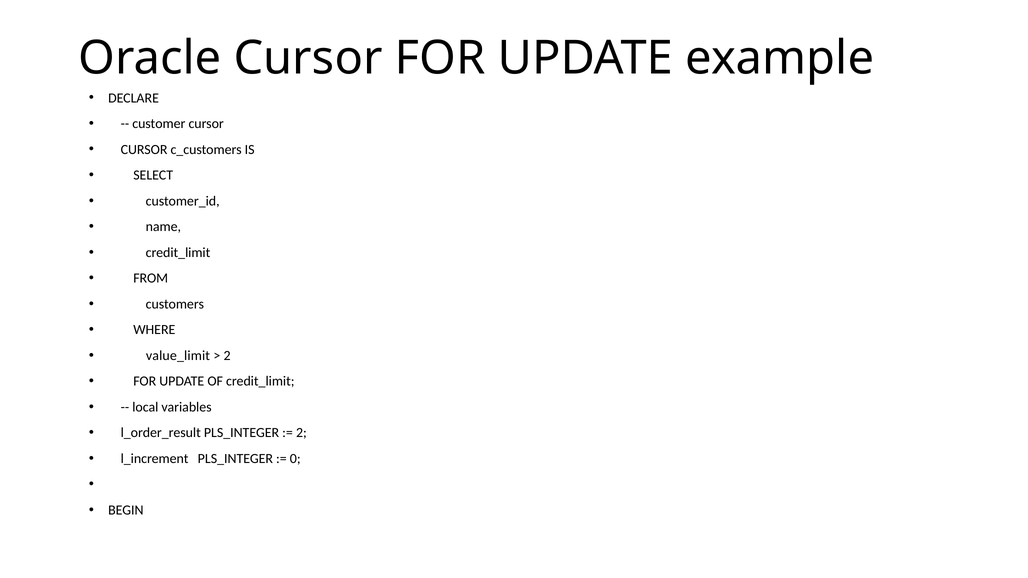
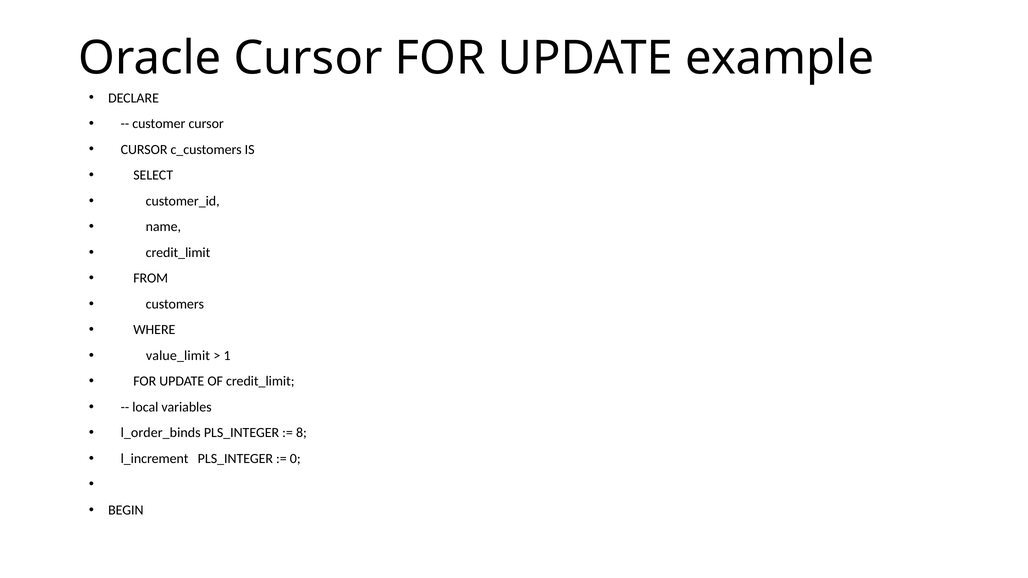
2: 2 -> 1 (227, 356)
l_order_result: l_order_result -> l_order_binds (161, 433)
2: 2 -> 8 (301, 433)
